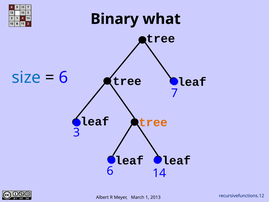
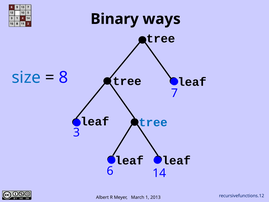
what: what -> ways (162, 19)
6: 6 -> 8 (63, 77)
tree colour: orange -> blue (153, 122)
